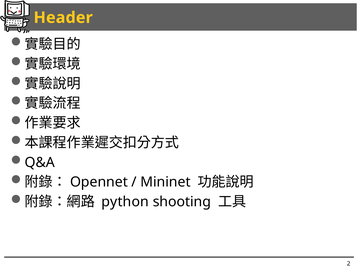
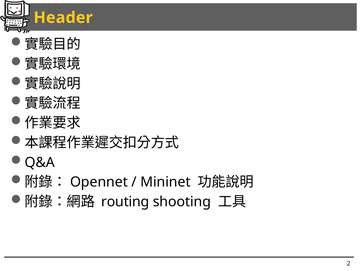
python: python -> routing (125, 202)
